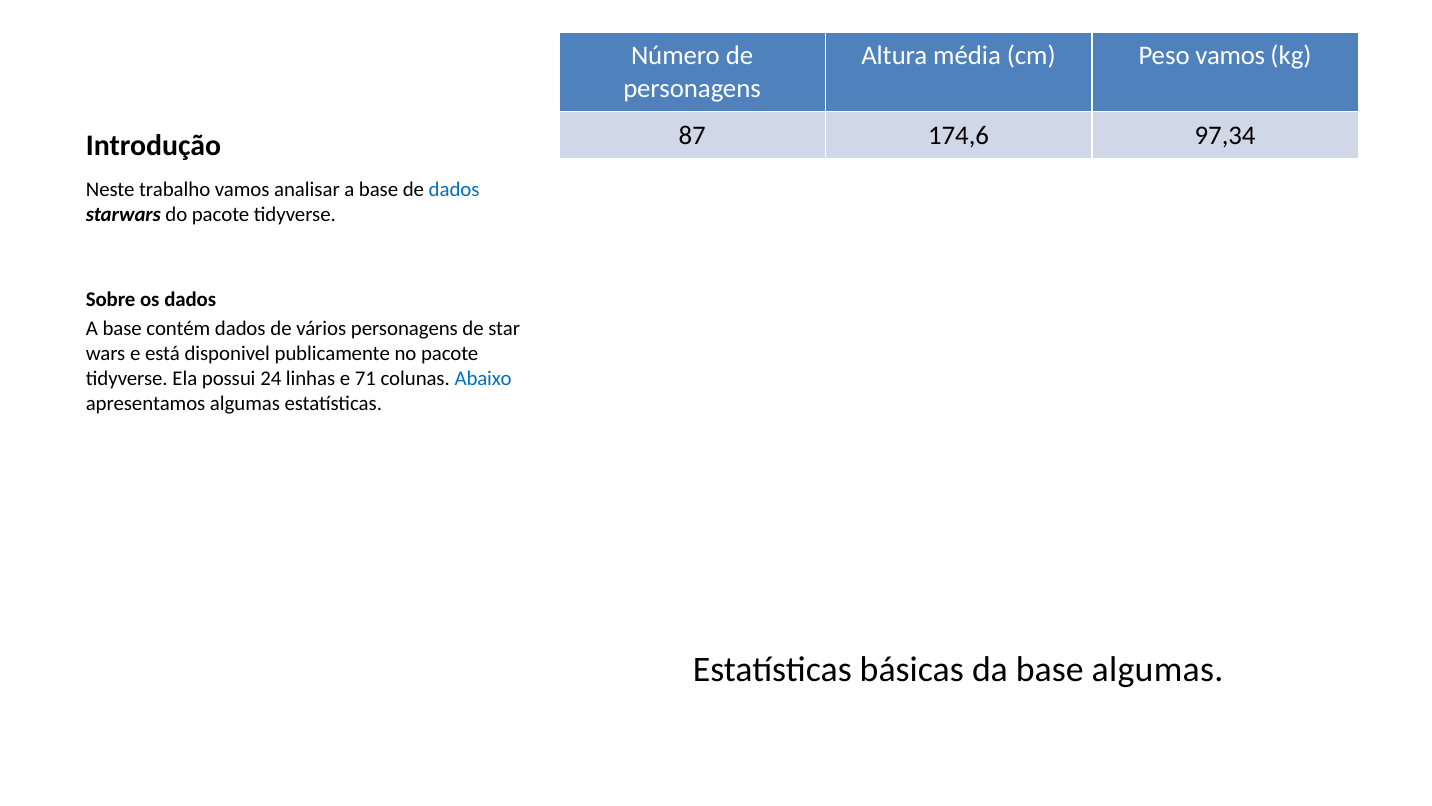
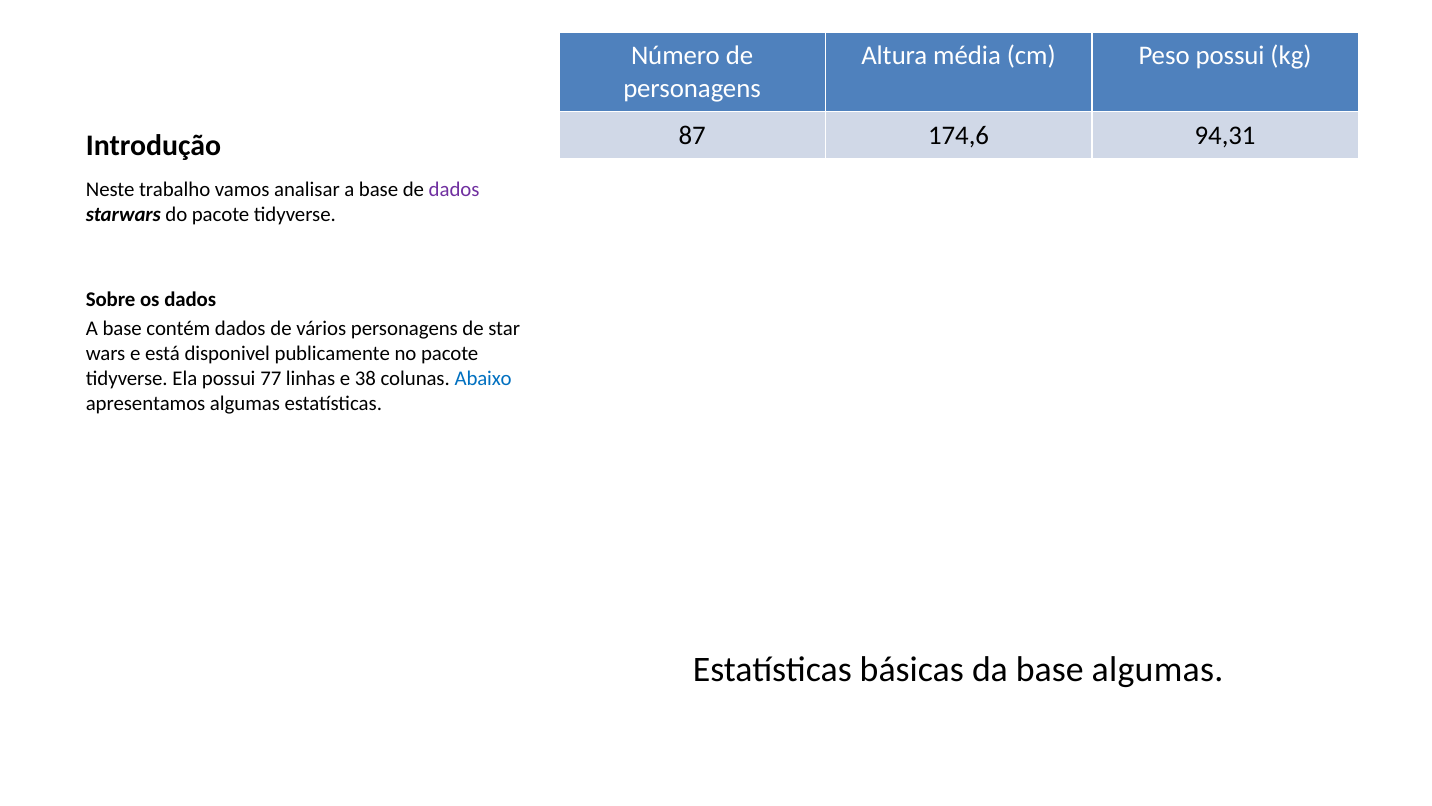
Peso vamos: vamos -> possui (1230, 56)
97,34: 97,34 -> 94,31 (1225, 135)
dados colour: blue -> purple (454, 190)
24: 24 -> 77 (271, 379)
71: 71 -> 38 (365, 379)
